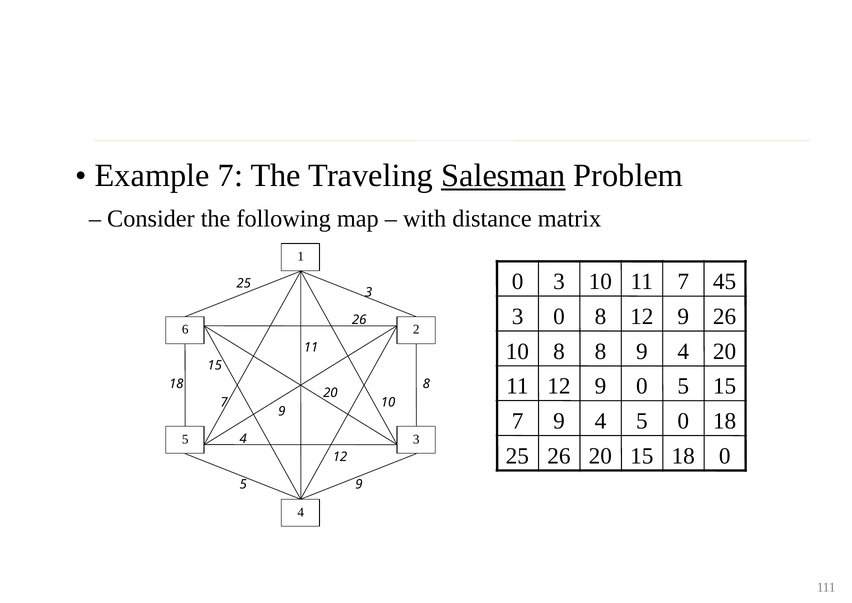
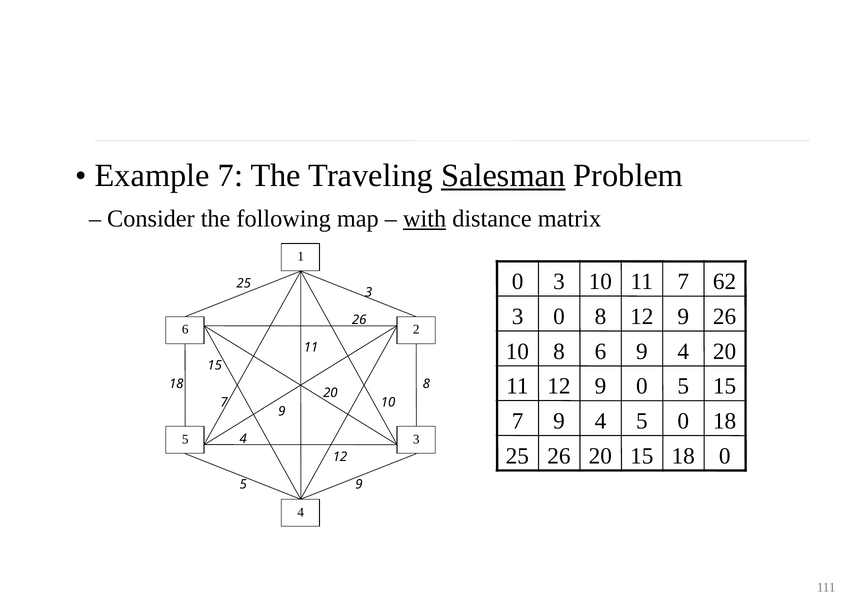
with underline: none -> present (425, 218)
45: 45 -> 62 (725, 282)
8 8: 8 -> 6 (600, 351)
